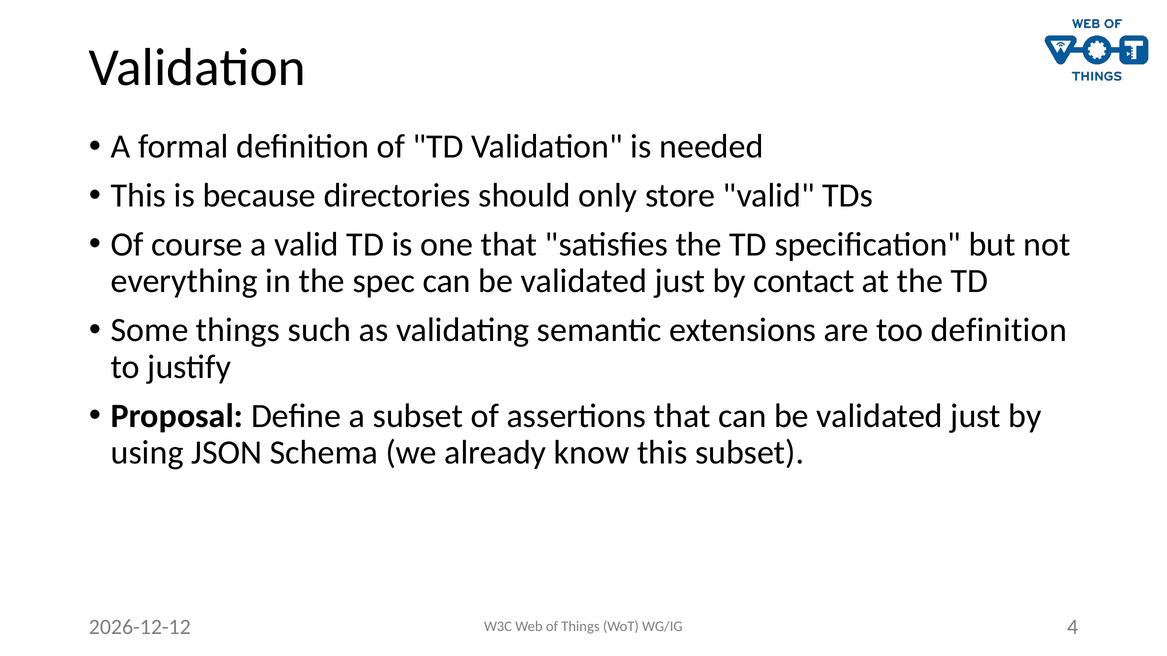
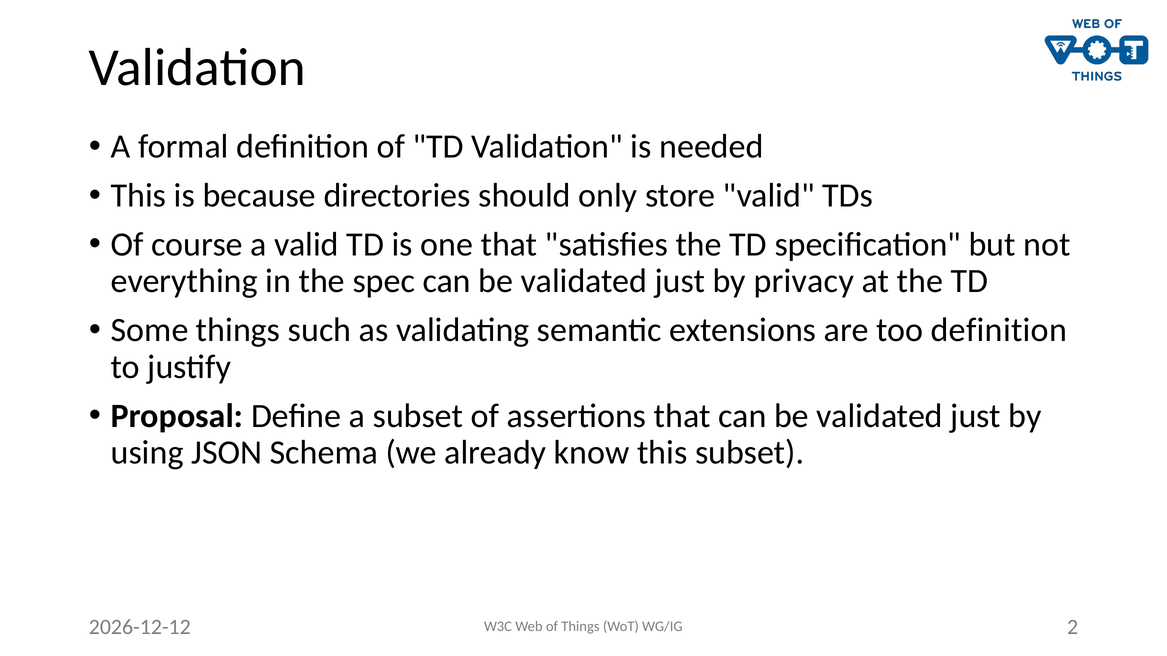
contact: contact -> privacy (804, 281)
4: 4 -> 2 (1073, 627)
